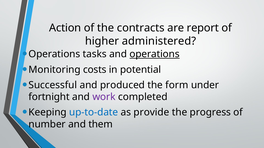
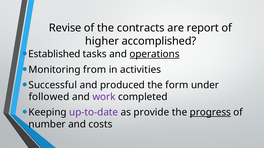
Action: Action -> Revise (65, 28)
administered: administered -> accomplished (159, 41)
Operations: Operations -> Established (54, 54)
costs: costs -> from (95, 70)
potential: potential -> activities (141, 70)
fortnight: fortnight -> followed (49, 97)
up-to-date colour: blue -> purple (94, 113)
progress underline: none -> present (210, 113)
them: them -> costs (100, 125)
